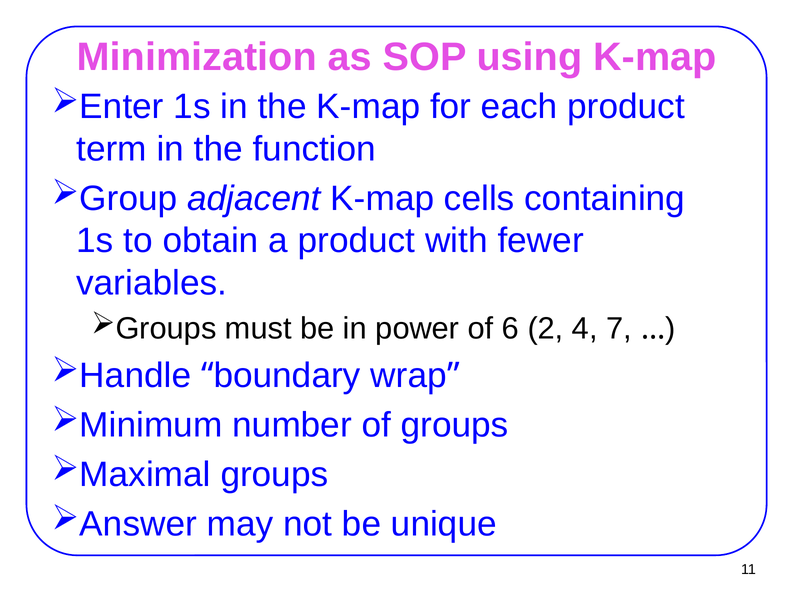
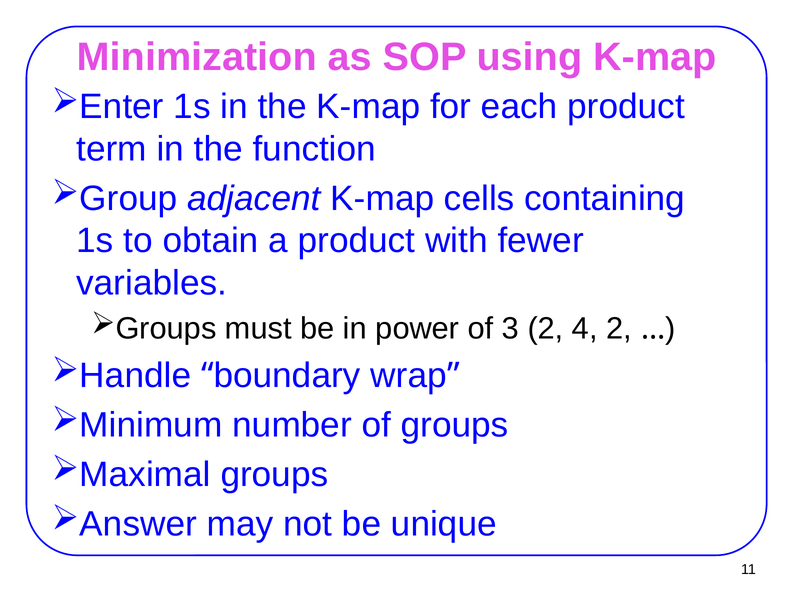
6: 6 -> 3 (510, 329)
4 7: 7 -> 2 (619, 329)
